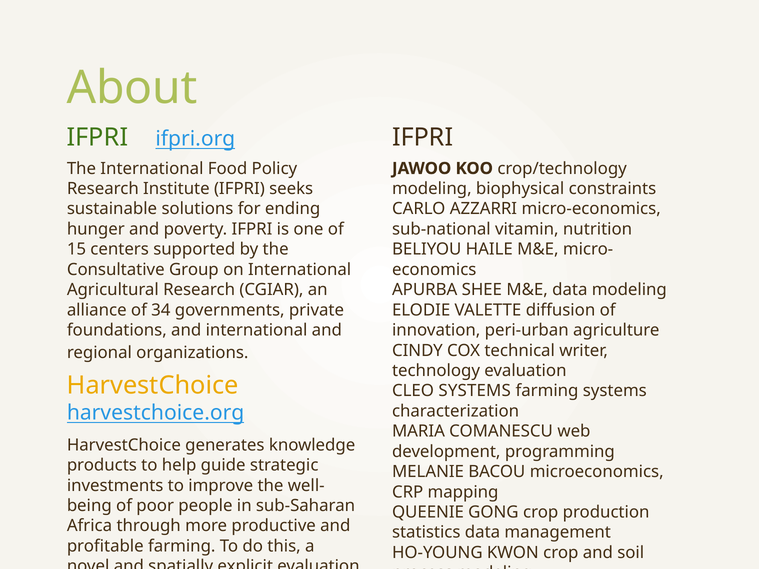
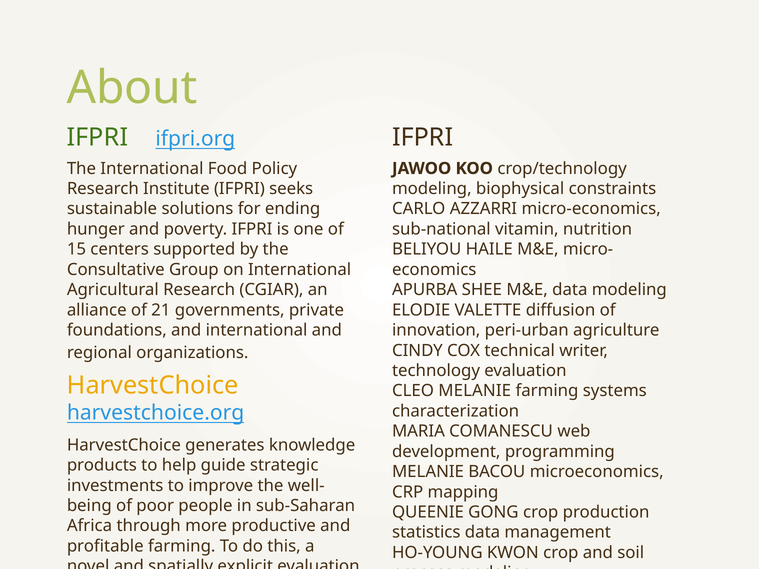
34: 34 -> 21 (161, 310)
CLEO SYSTEMS: SYSTEMS -> MELANIE (475, 391)
